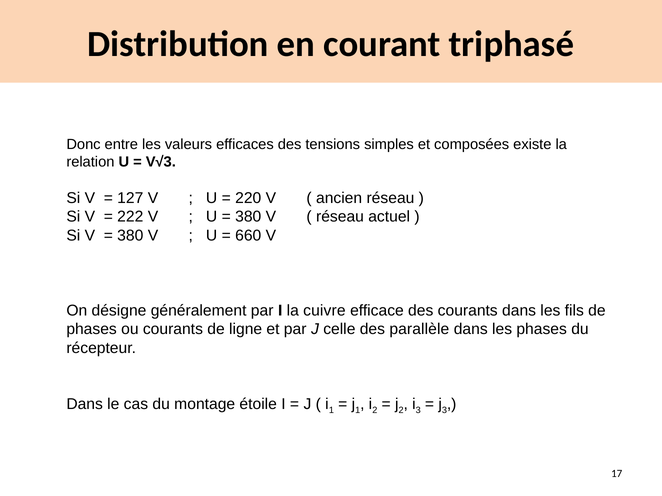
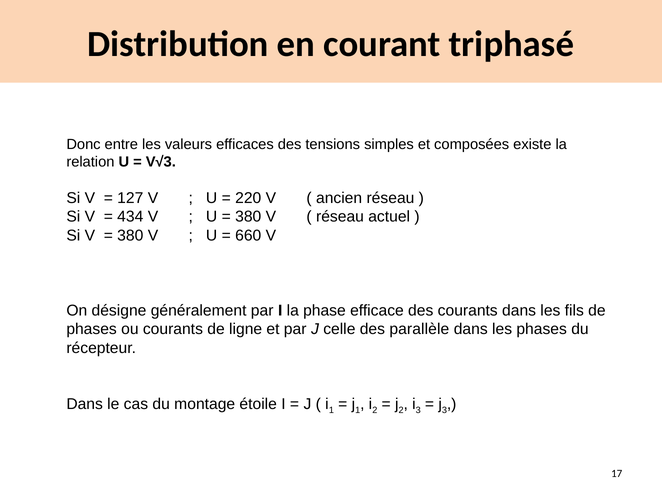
222: 222 -> 434 (130, 217)
cuivre: cuivre -> phase (324, 311)
